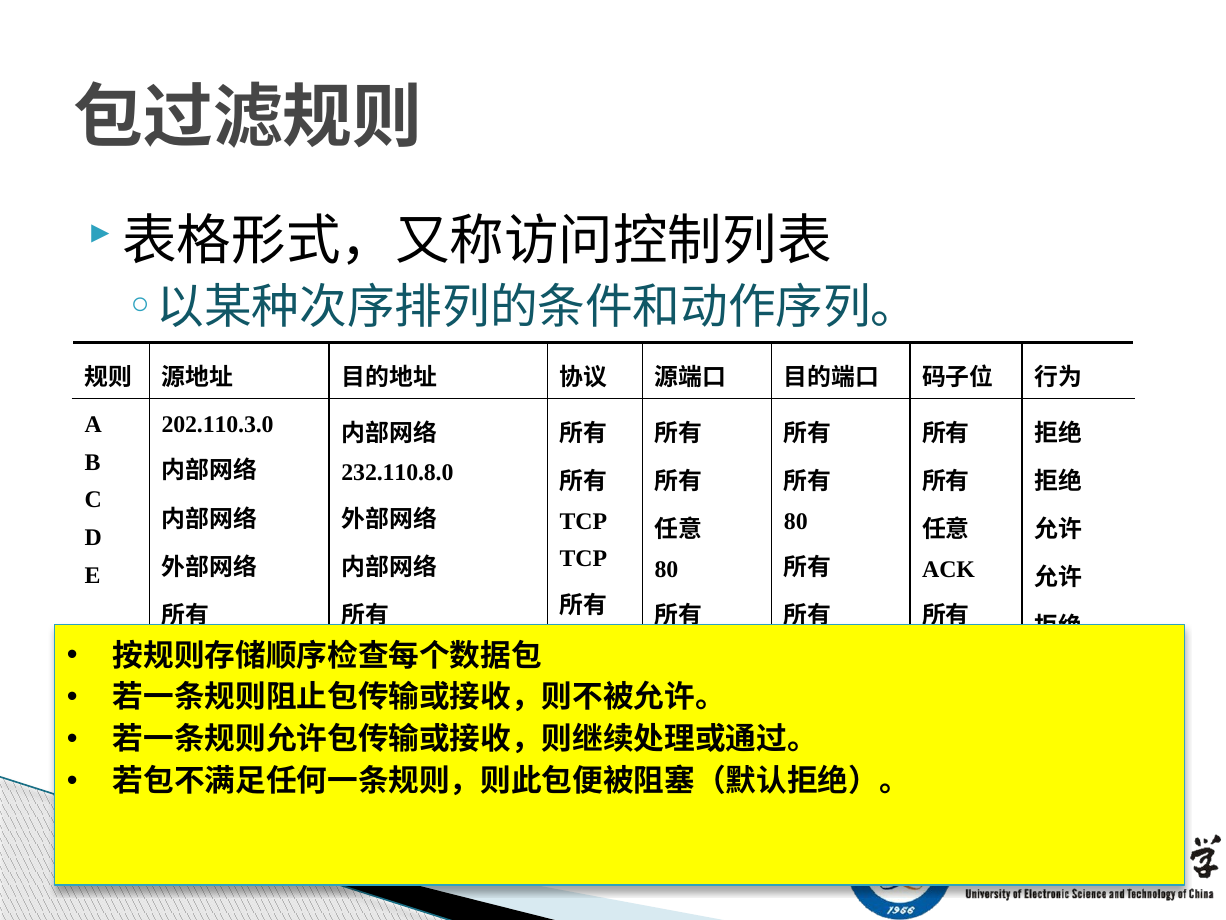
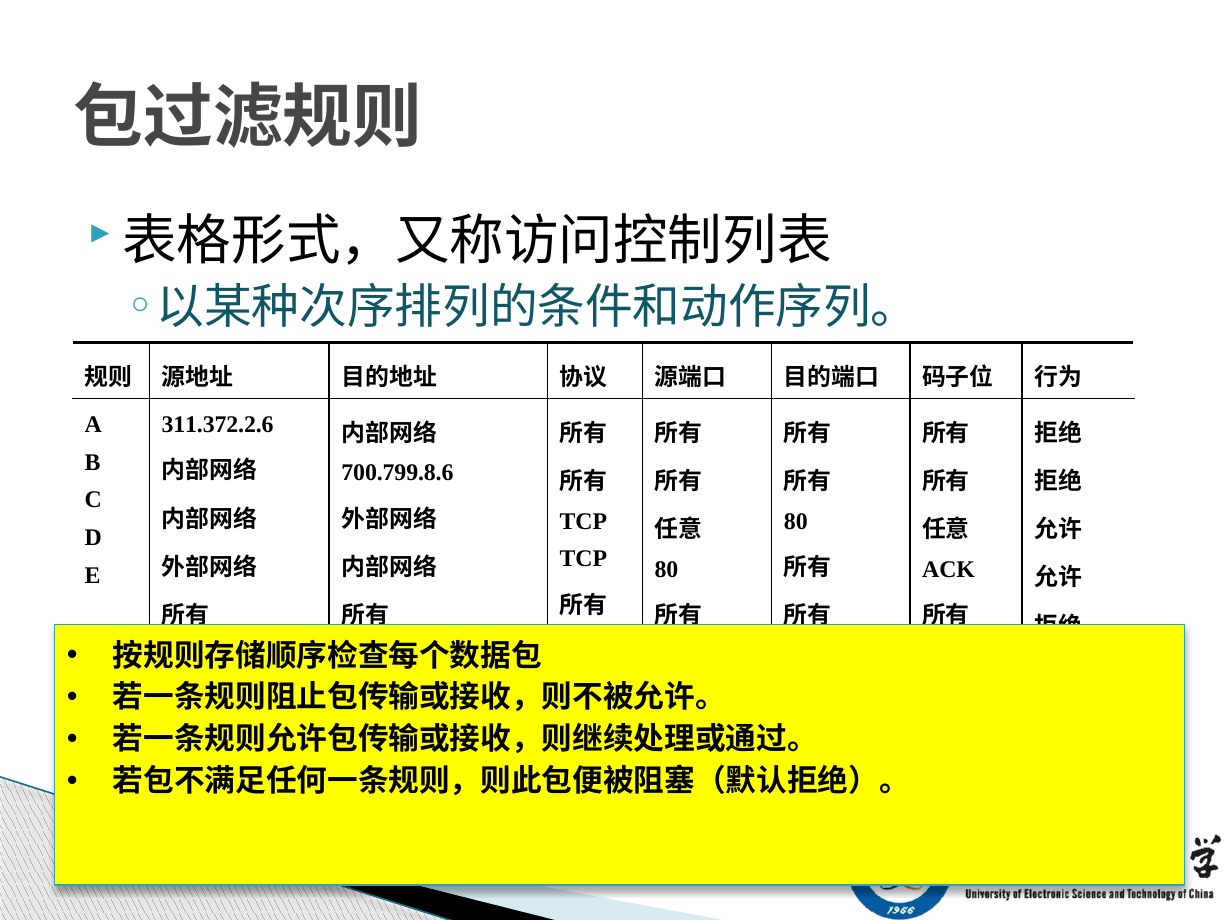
202.110.3.0: 202.110.3.0 -> 311.372.2.6 (218, 424)
232.110.8.0: 232.110.8.0 -> 700.799.8.6 (397, 473)
